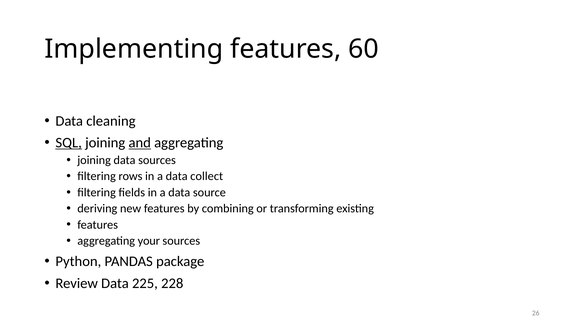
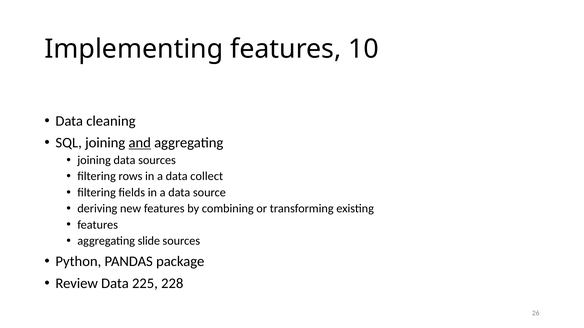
60: 60 -> 10 (364, 49)
SQL underline: present -> none (69, 143)
your: your -> slide (149, 241)
